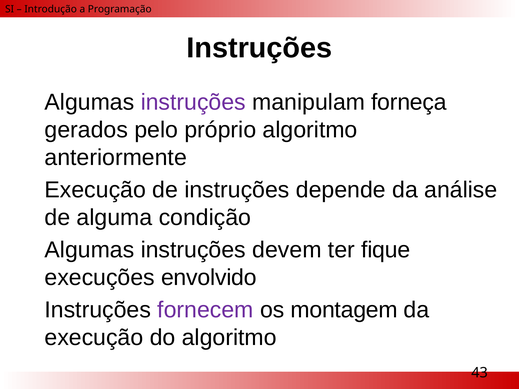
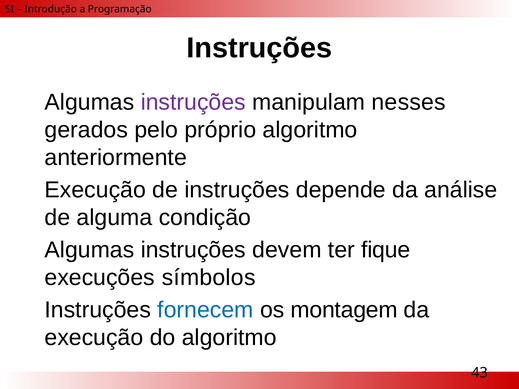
forneça: forneça -> nesses (409, 102)
envolvido: envolvido -> símbolos (209, 278)
fornecem colour: purple -> blue (205, 310)
